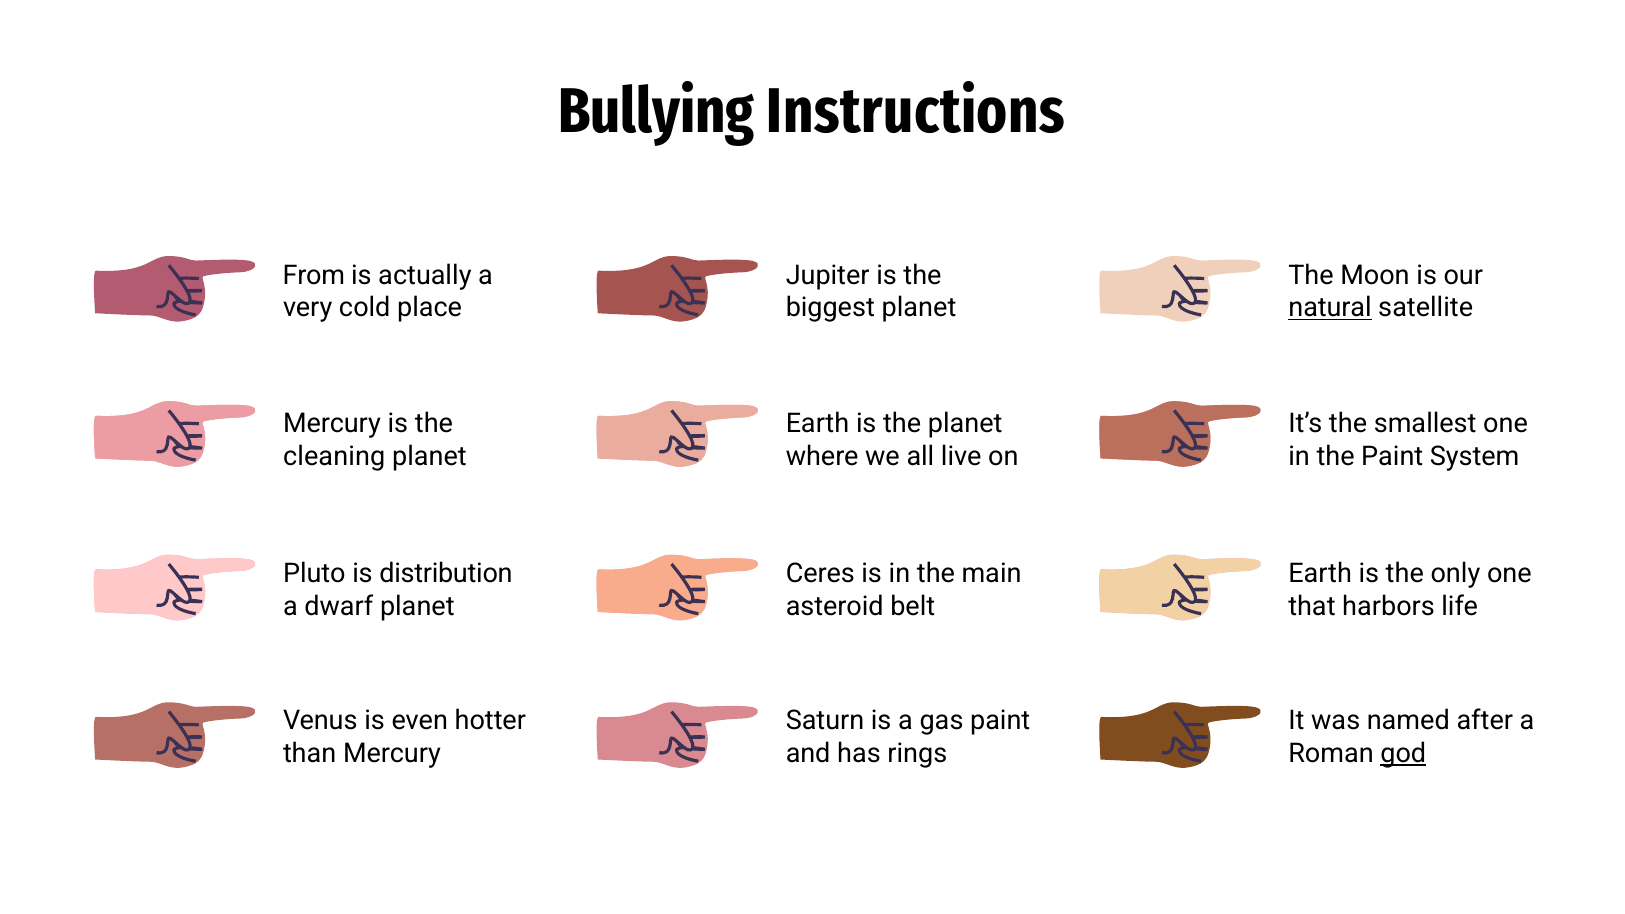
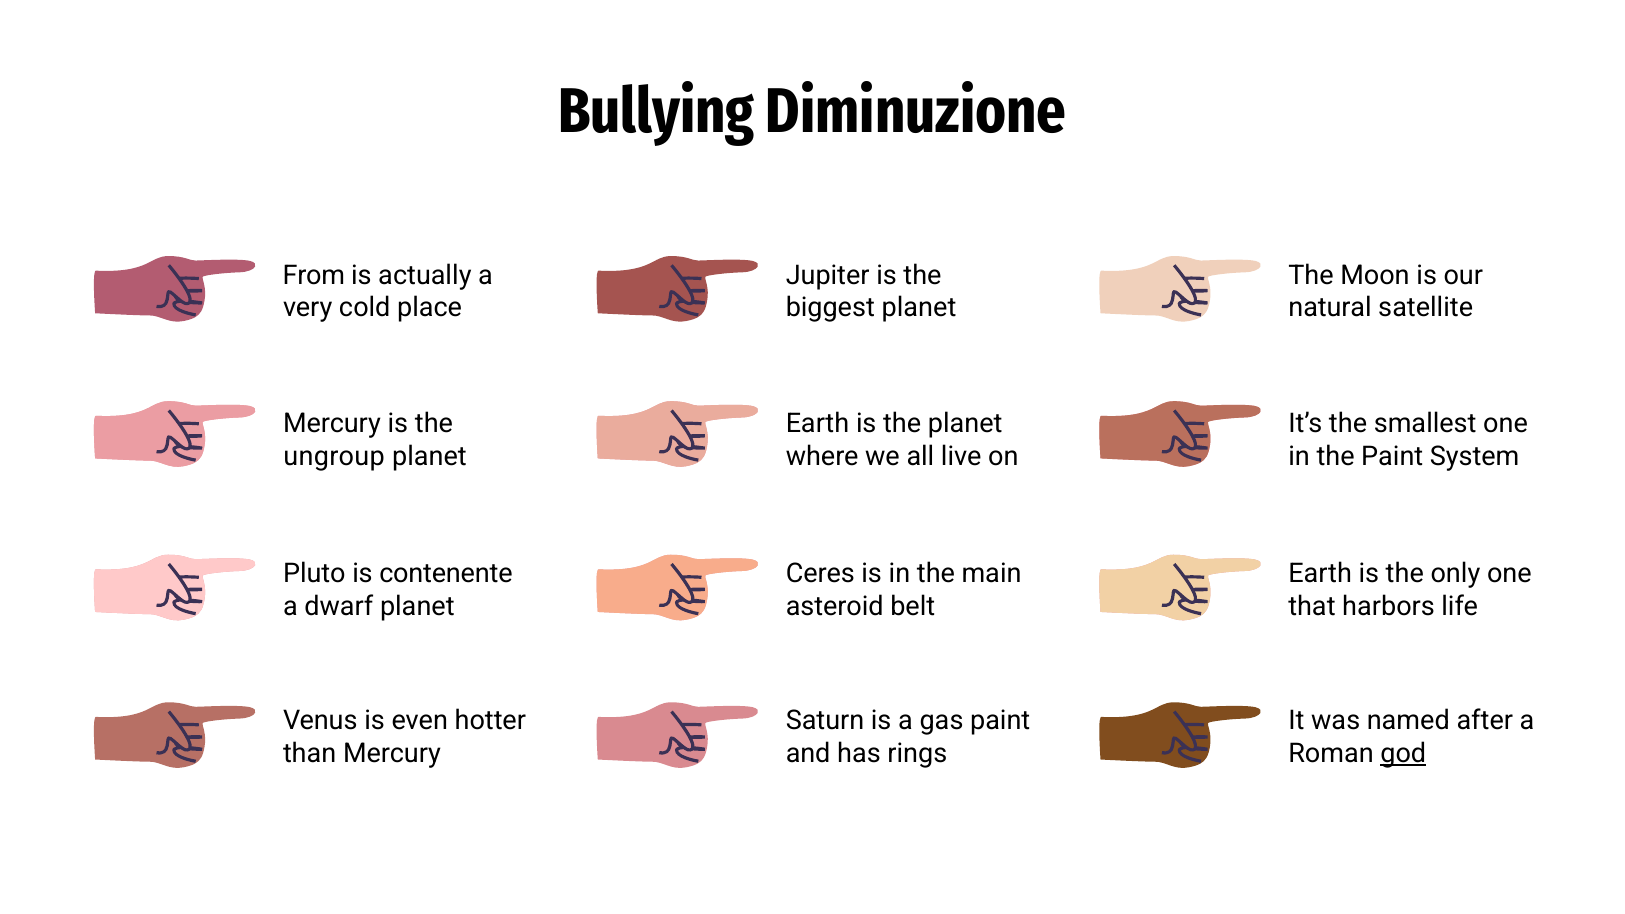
Instructions: Instructions -> Diminuzione (916, 112)
natural underline: present -> none (1330, 308)
cleaning: cleaning -> ungroup (334, 457)
distribution: distribution -> contenente (446, 574)
